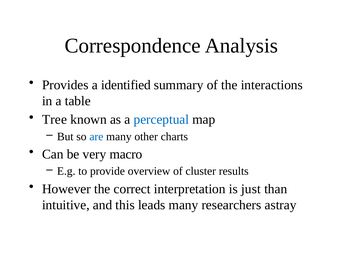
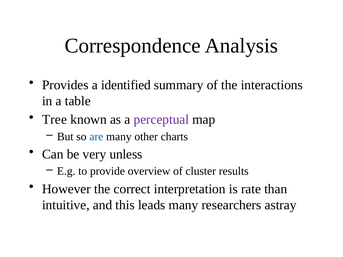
perceptual colour: blue -> purple (161, 120)
macro: macro -> unless (126, 154)
just: just -> rate (251, 189)
